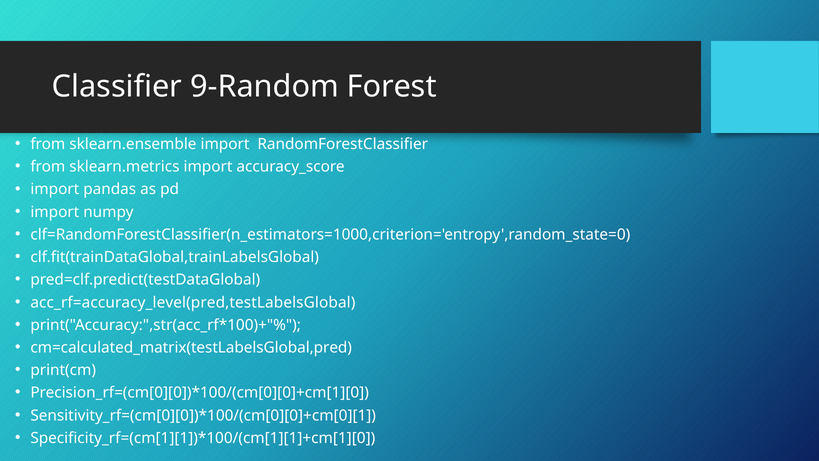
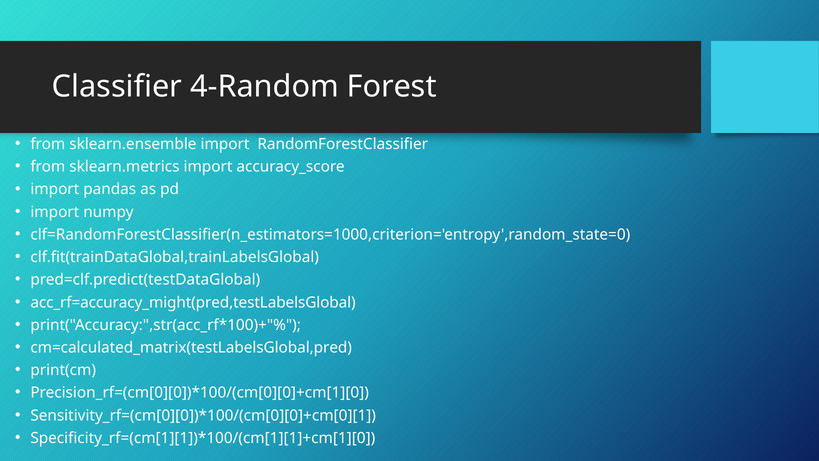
9-Random: 9-Random -> 4-Random (265, 87)
acc_rf=accuracy_level(pred,testLabelsGlobal: acc_rf=accuracy_level(pred,testLabelsGlobal -> acc_rf=accuracy_might(pred,testLabelsGlobal (193, 302)
